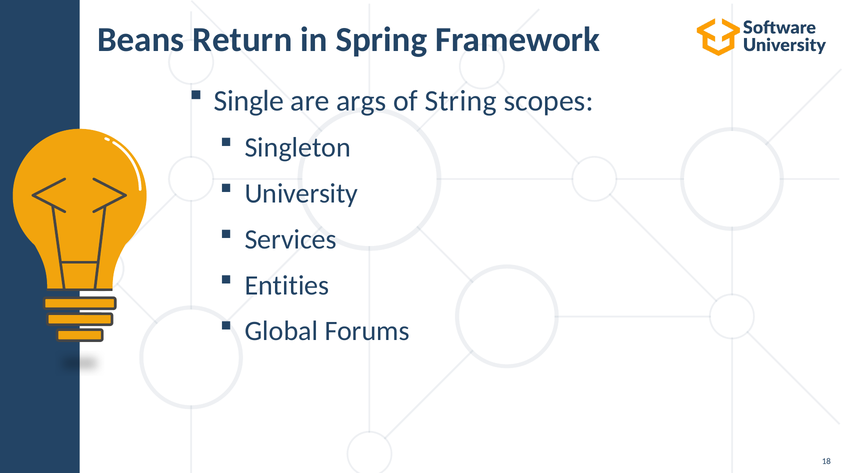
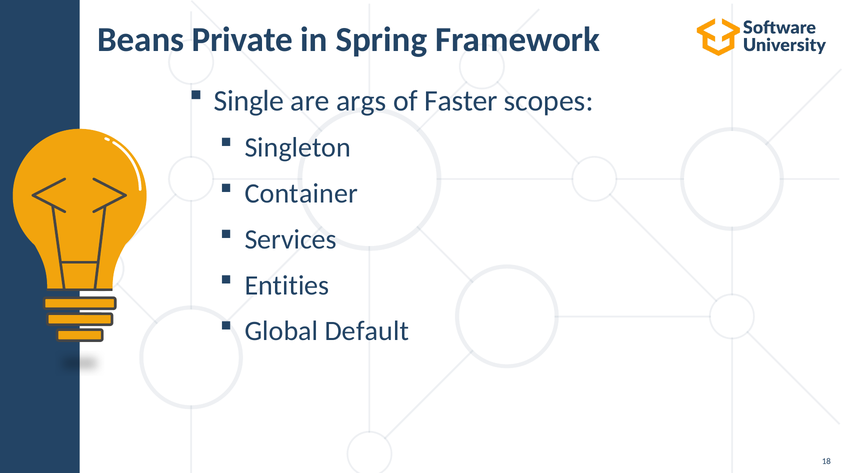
Return: Return -> Private (242, 40)
String: String -> Faster (461, 101)
University: University -> Container (301, 194)
Forums: Forums -> Default (367, 332)
